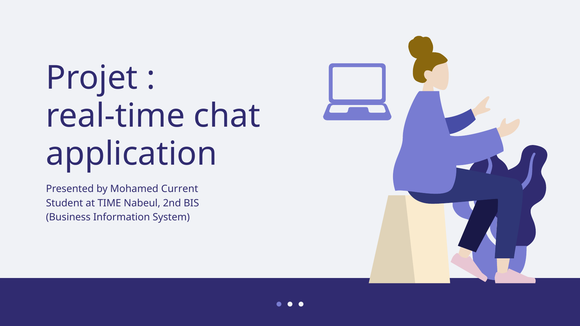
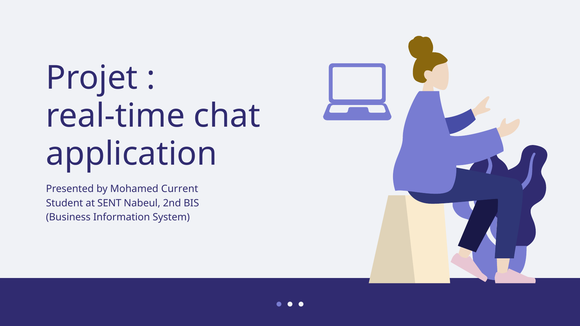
TIME: TIME -> SENT (109, 203)
